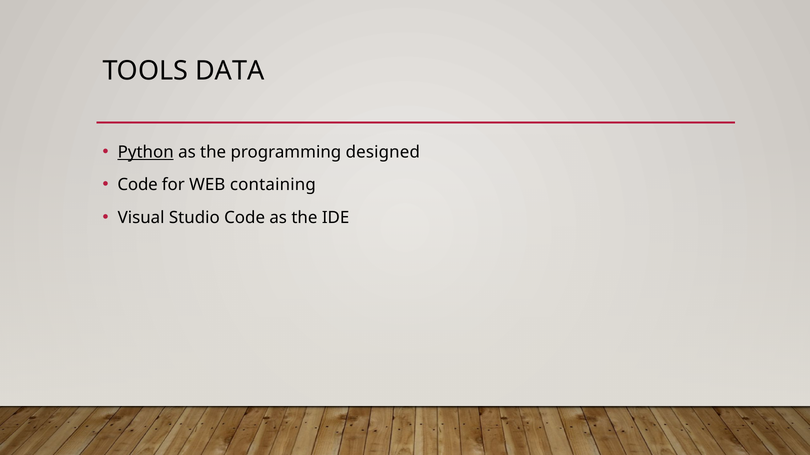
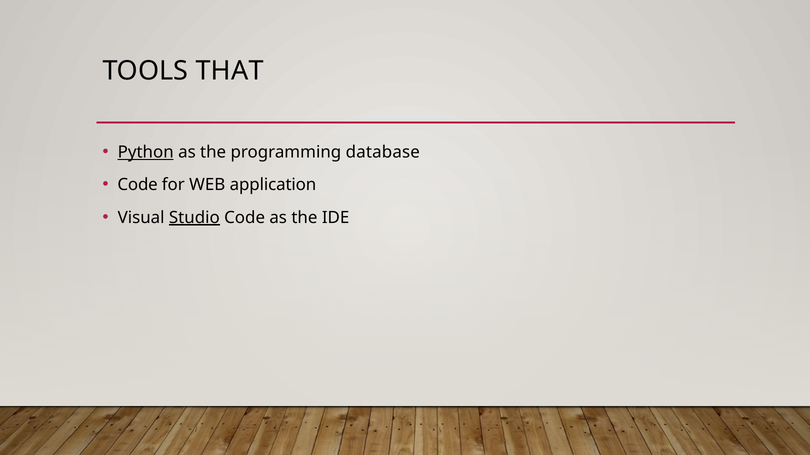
DATA: DATA -> THAT (230, 71)
designed: designed -> database (383, 152)
containing: containing -> application (273, 185)
Studio underline: none -> present (194, 218)
